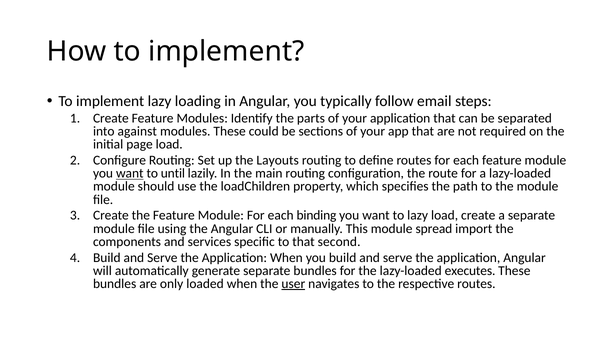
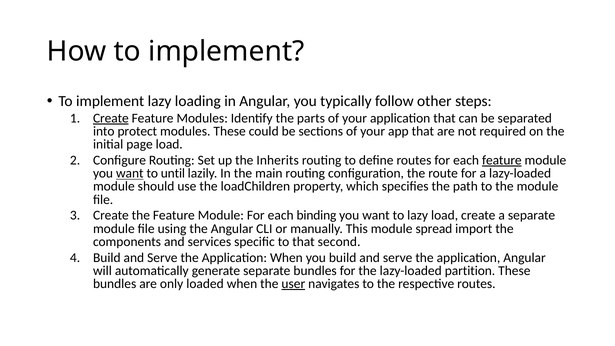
email: email -> other (434, 101)
Create underline: none -> present (111, 118)
against: against -> protect (137, 131)
Layouts: Layouts -> Inherits (278, 160)
feature underline: none -> present (502, 160)
executes: executes -> partition (470, 271)
